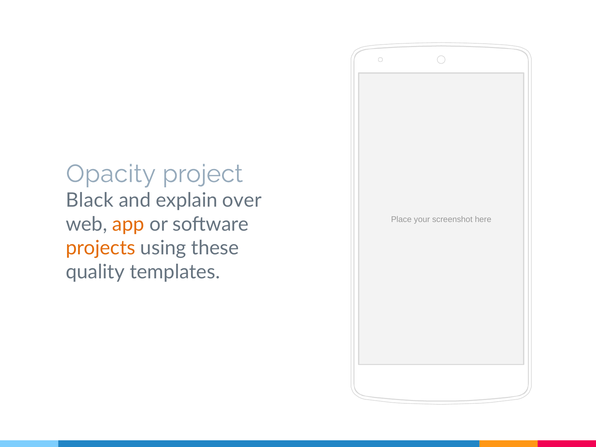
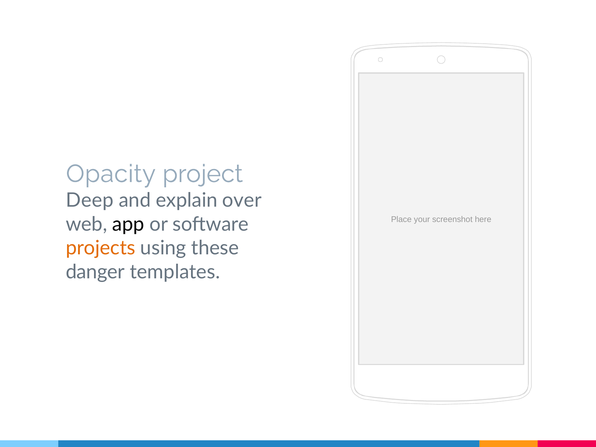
Black: Black -> Deep (90, 200)
app colour: orange -> black (128, 224)
quality: quality -> danger (95, 272)
